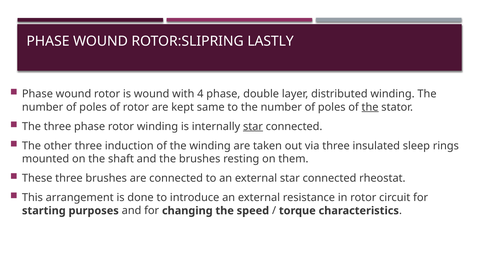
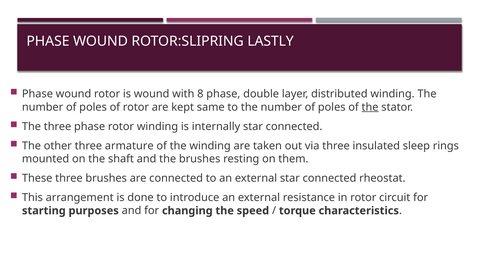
4: 4 -> 8 (200, 94)
star underline: present -> none (253, 127)
induction: induction -> armature (129, 146)
